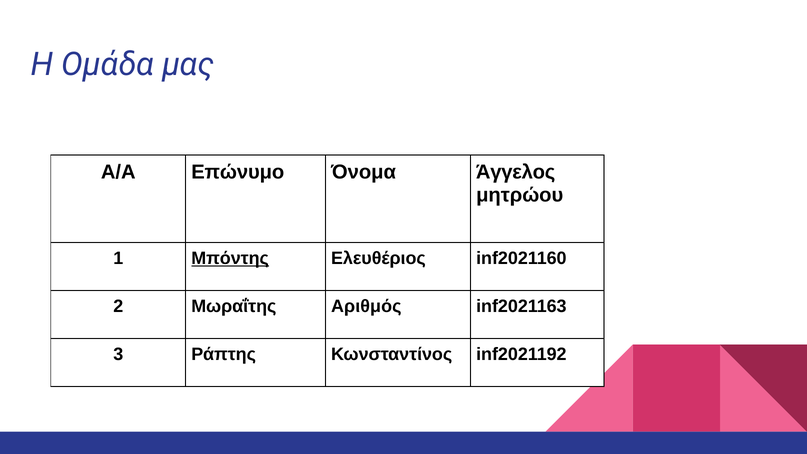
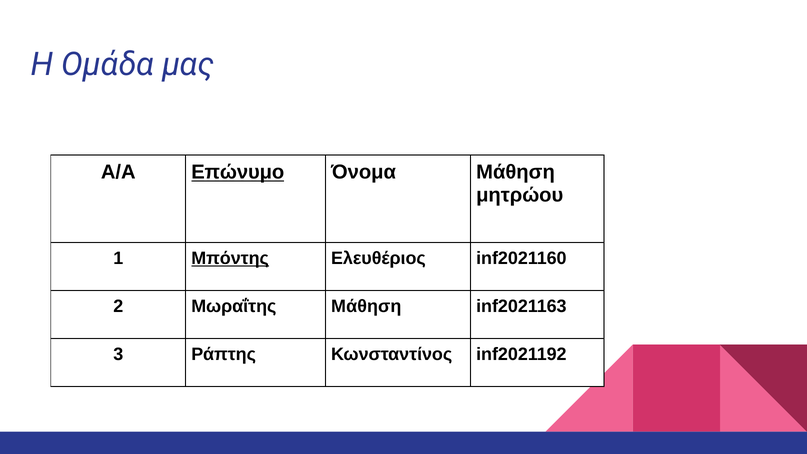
Επώνυμο underline: none -> present (238, 172)
Όνομα Άγγελος: Άγγελος -> Μάθηση (516, 172)
Μωραΐτης Αριθμός: Αριθμός -> Μάθηση (366, 306)
